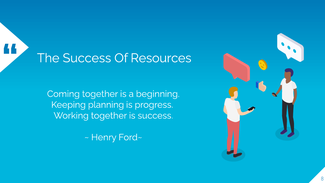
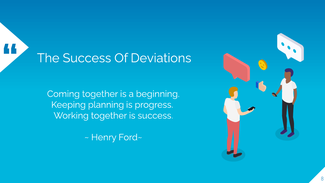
Resources: Resources -> Deviations (161, 58)
